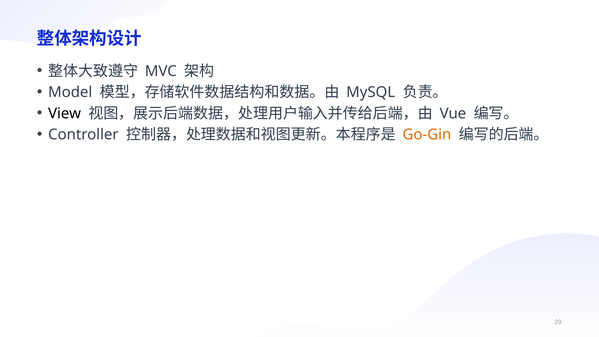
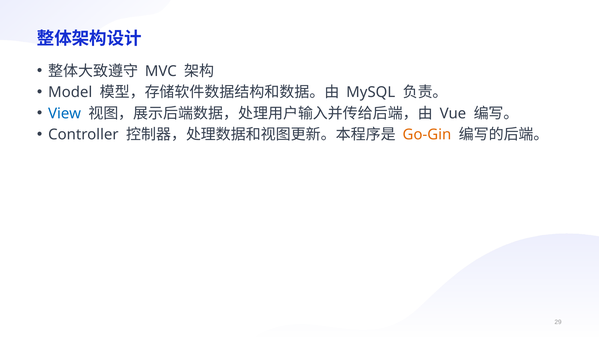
View colour: black -> blue (65, 113)
